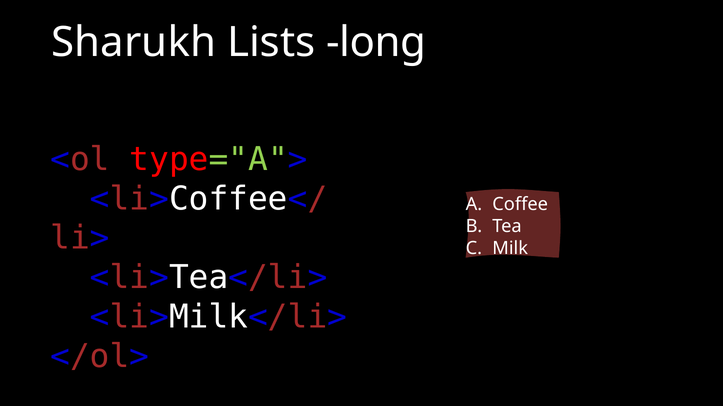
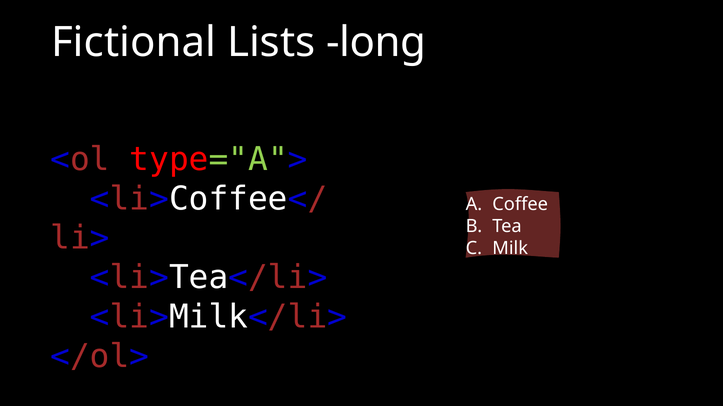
Sharukh: Sharukh -> Fictional (134, 42)
